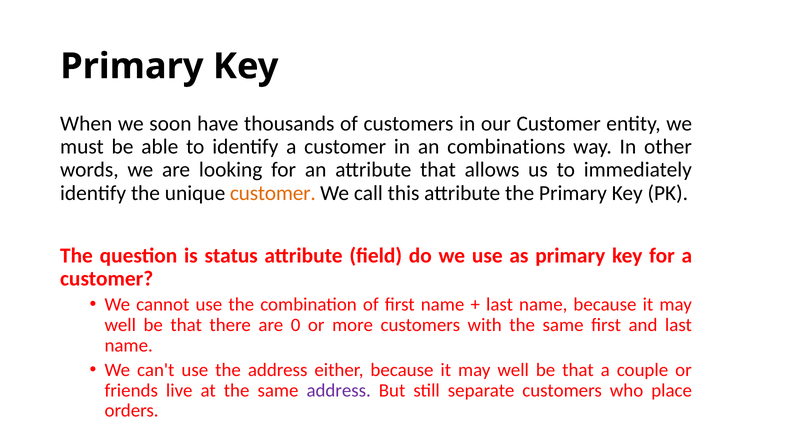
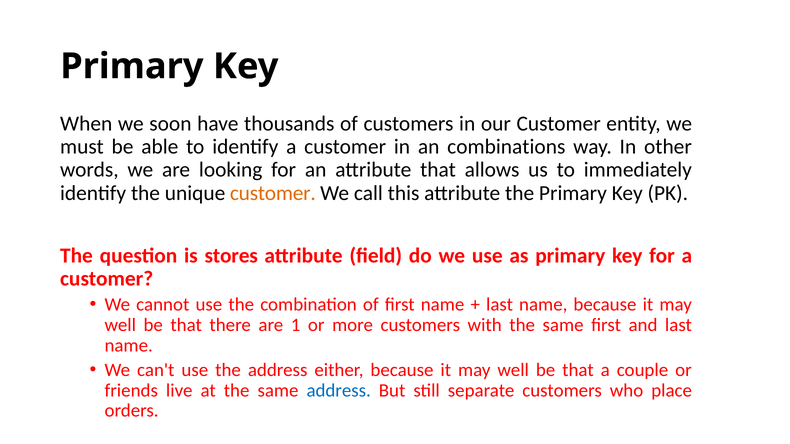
status: status -> stores (231, 256)
0: 0 -> 1 (296, 325)
address colour: purple -> blue (339, 391)
